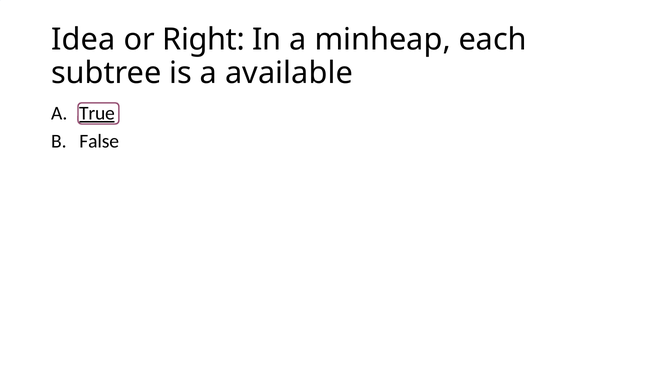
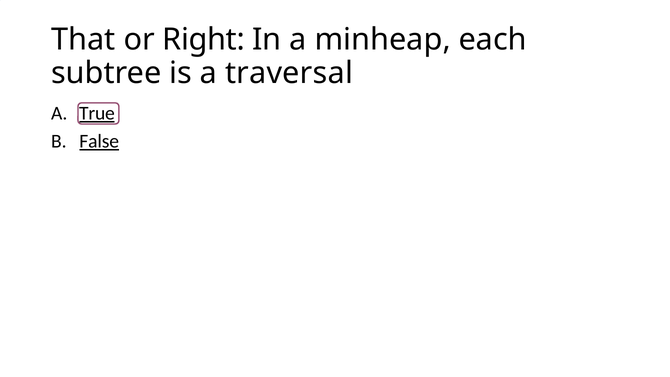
Idea: Idea -> That (83, 40)
available: available -> traversal (289, 73)
False underline: none -> present (99, 141)
